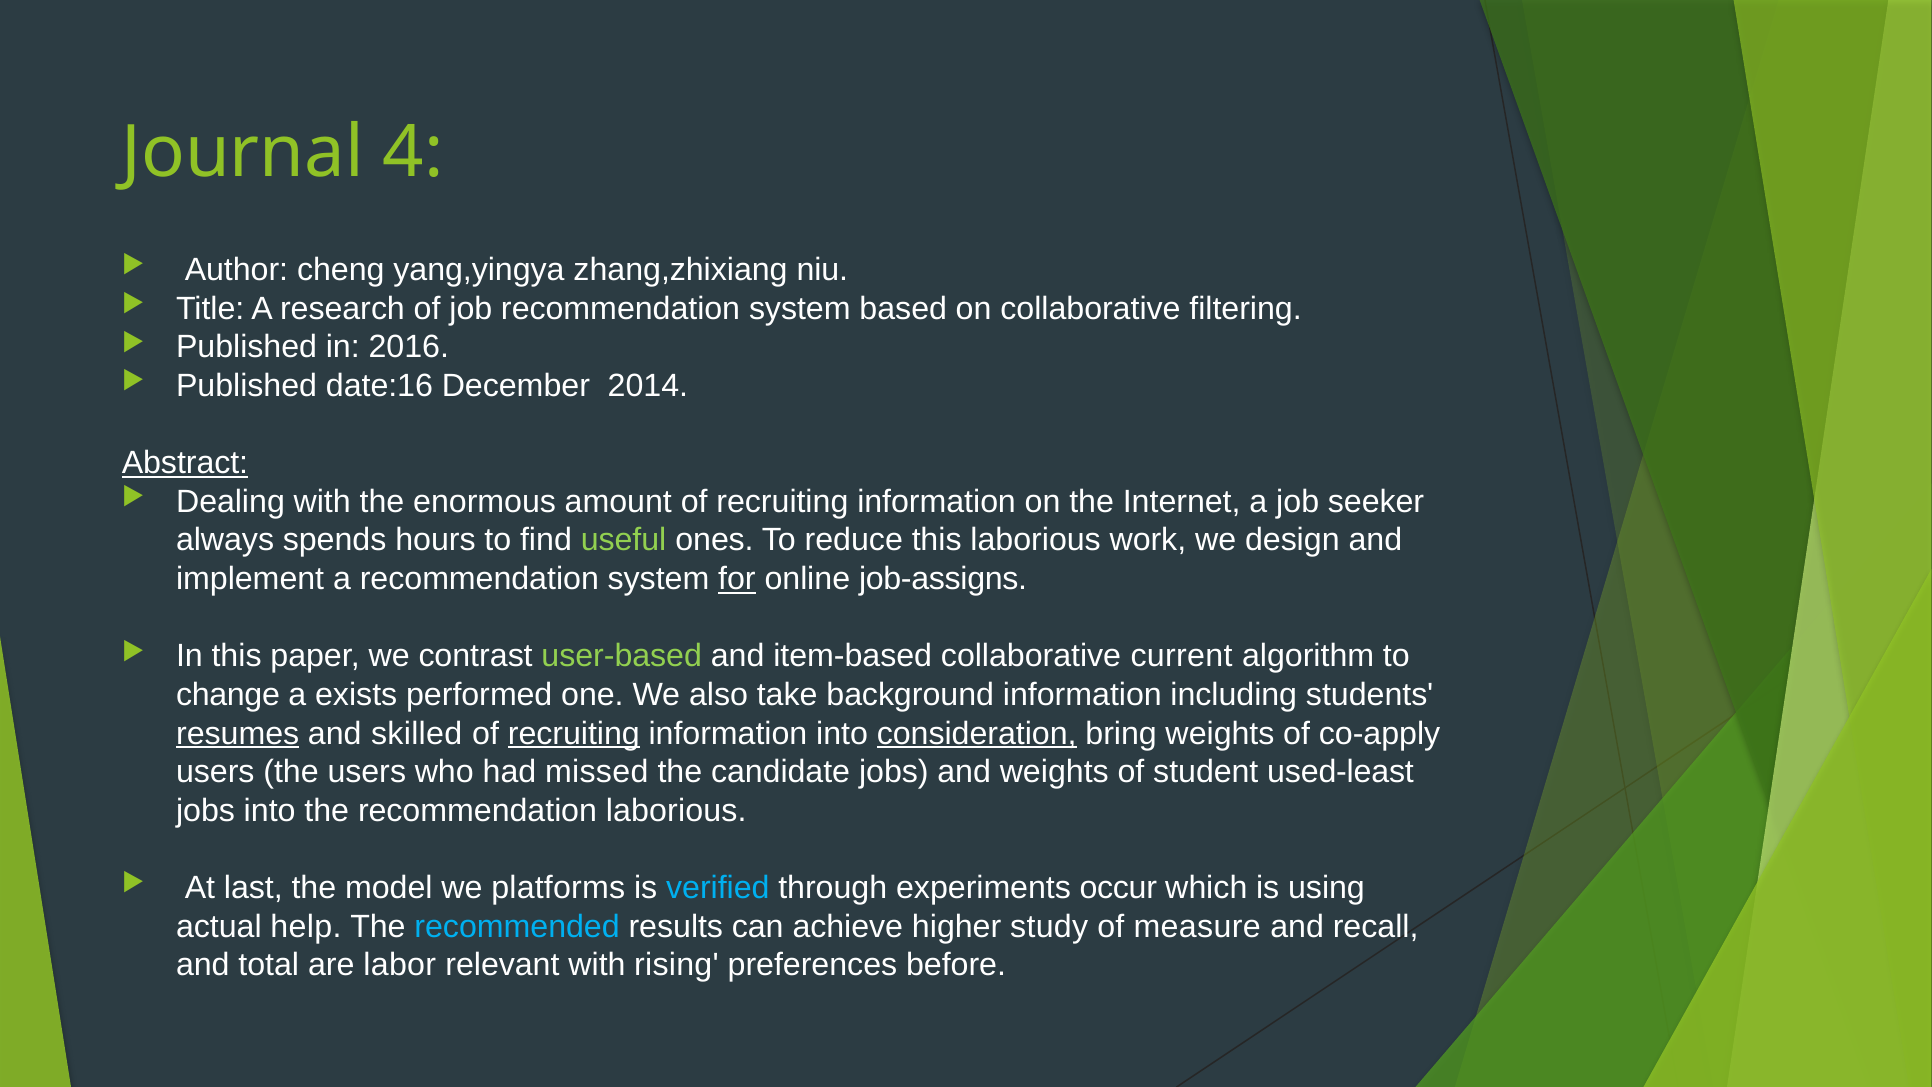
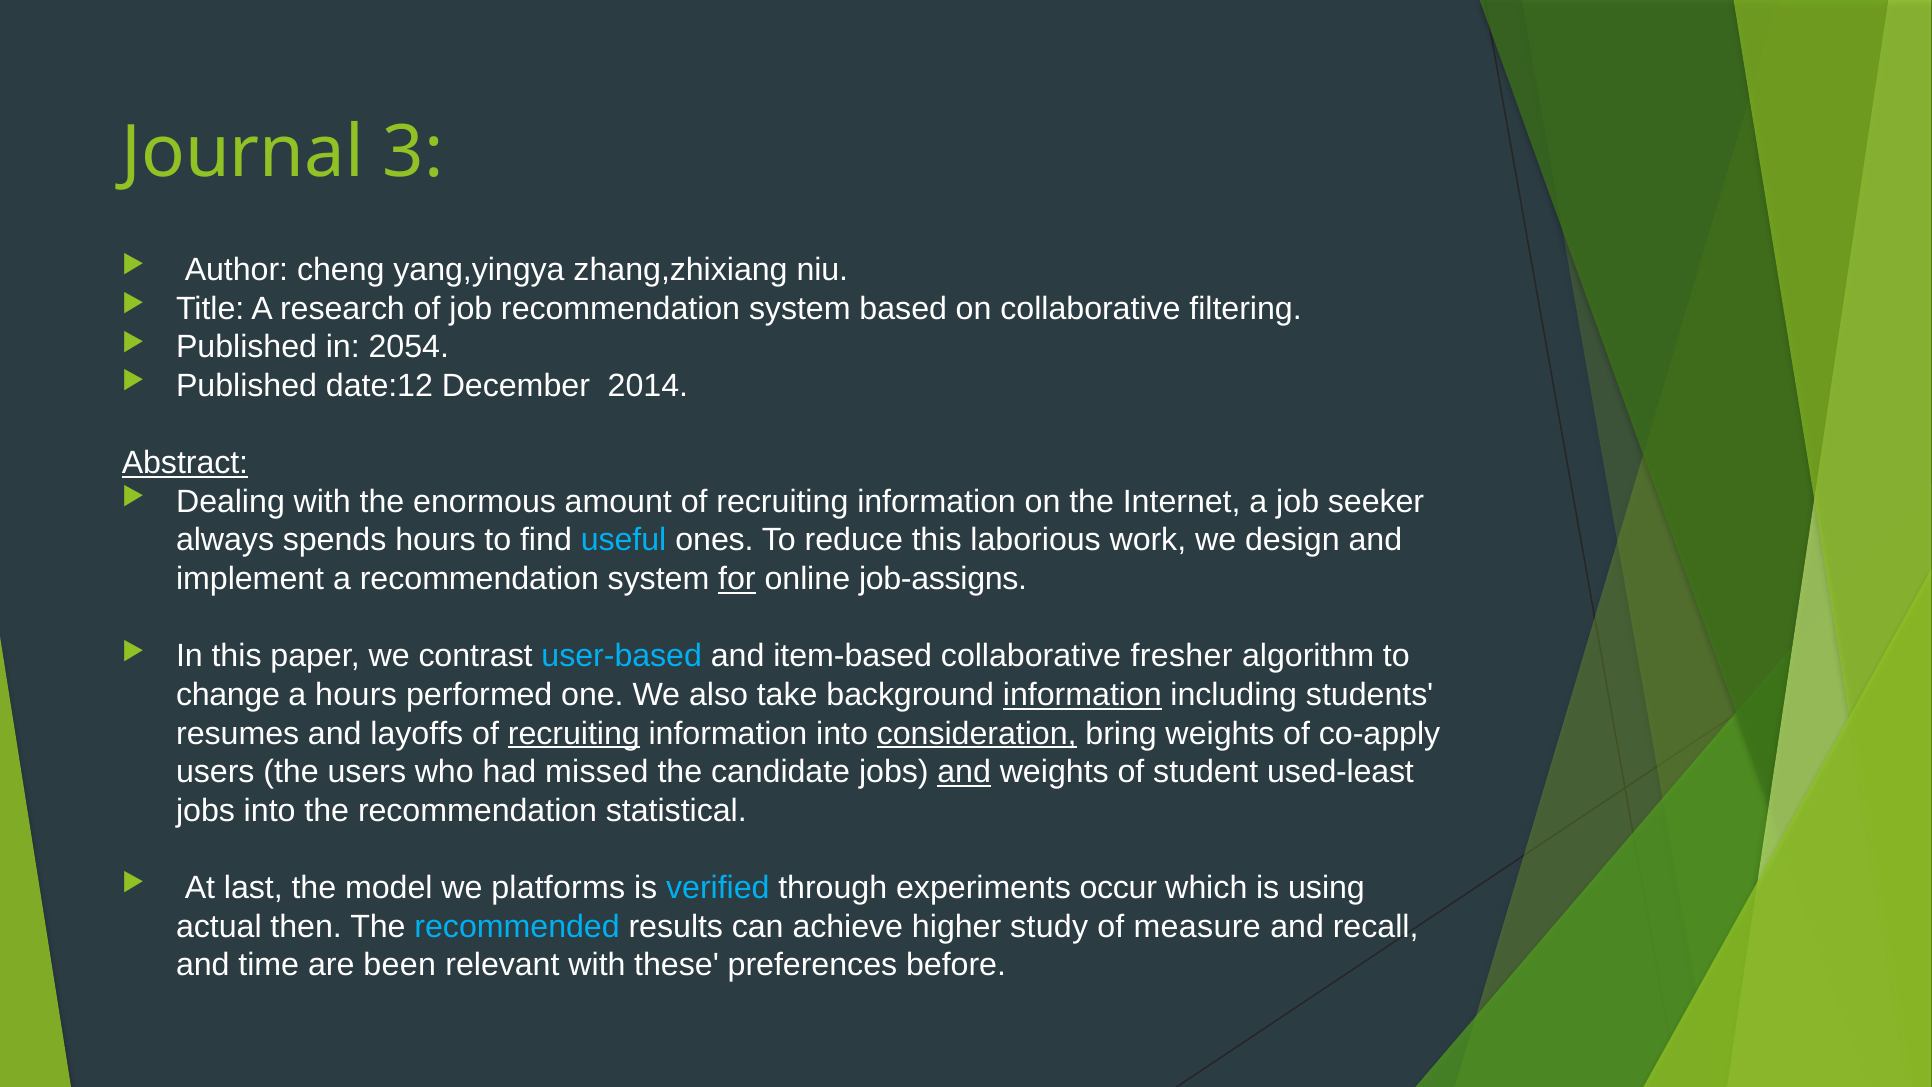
4: 4 -> 3 (413, 152)
2016: 2016 -> 2054 (409, 347)
date:16: date:16 -> date:12 (379, 386)
useful colour: light green -> light blue (624, 540)
user-based colour: light green -> light blue (622, 656)
current: current -> fresher (1182, 656)
a exists: exists -> hours (356, 695)
information underline: none -> present (1082, 695)
resumes underline: present -> none (238, 733)
skilled: skilled -> layoffs (417, 733)
and underline: none -> present (964, 772)
recommendation laborious: laborious -> statistical (676, 811)
help: help -> then (306, 926)
total: total -> time (269, 965)
labor: labor -> been (400, 965)
rising: rising -> these (677, 965)
